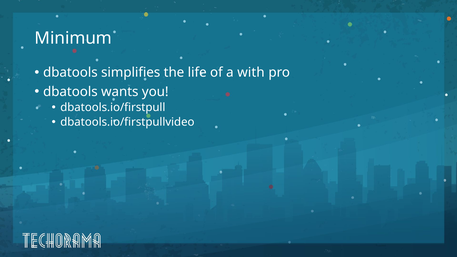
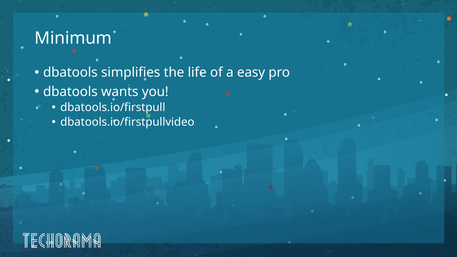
with: with -> easy (251, 73)
